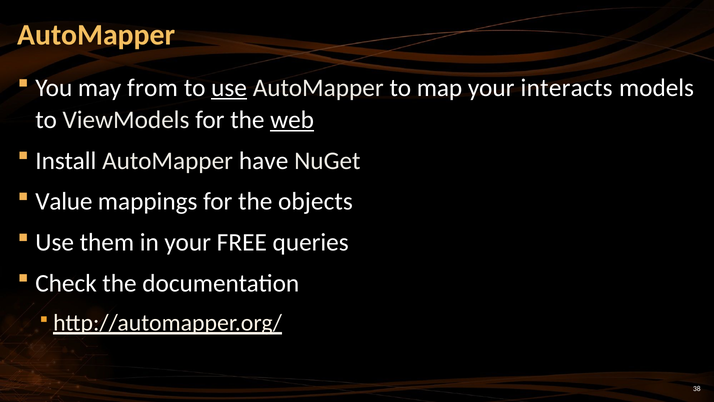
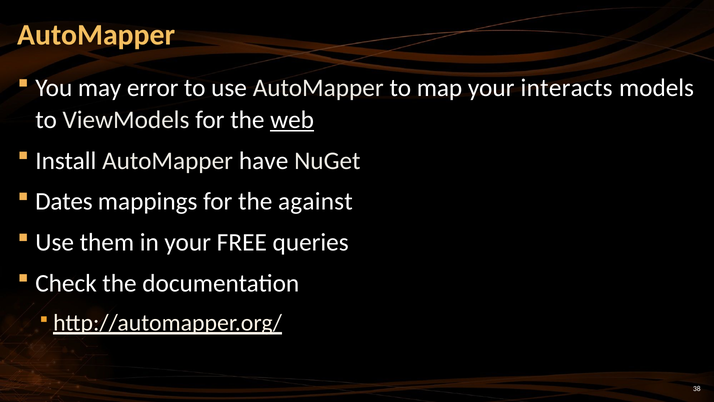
from: from -> error (153, 88)
use underline: present -> none (229, 88)
Value: Value -> Dates (64, 201)
objects: objects -> against (315, 201)
